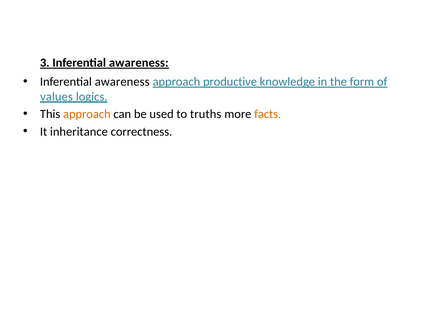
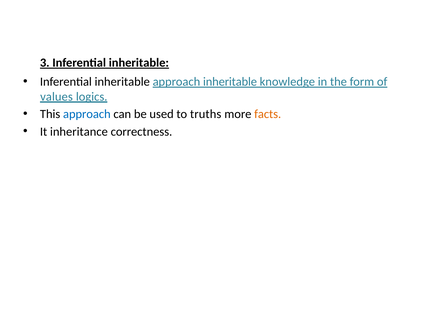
3 Inferential awareness: awareness -> inheritable (139, 63)
awareness: awareness -> inheritable (122, 82)
approach productive: productive -> inheritable (230, 82)
approach colour: orange -> blue (87, 114)
